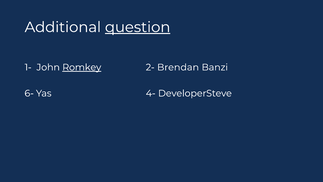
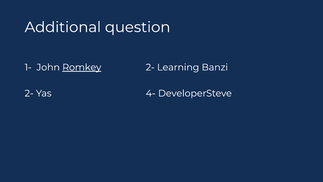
question underline: present -> none (138, 27)
Brendan: Brendan -> Learning (178, 67)
6-: 6- -> 2- (29, 93)
